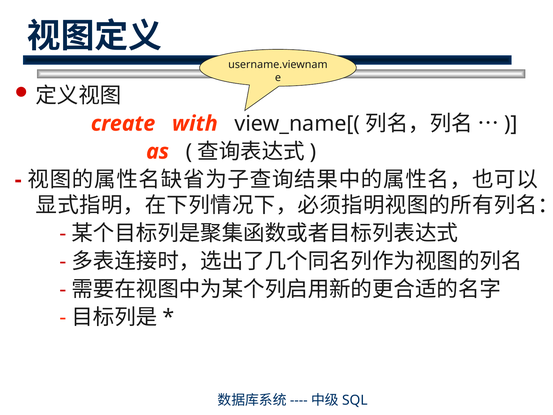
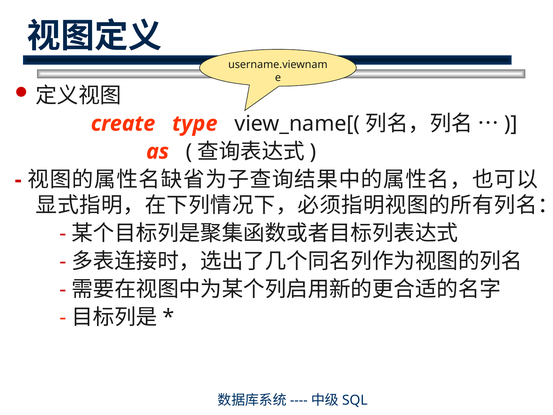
with: with -> type (195, 124)
